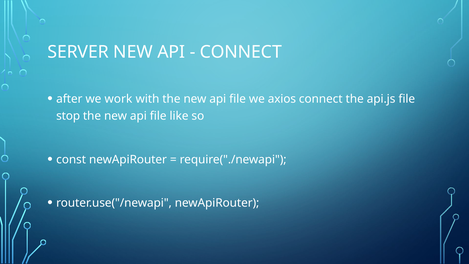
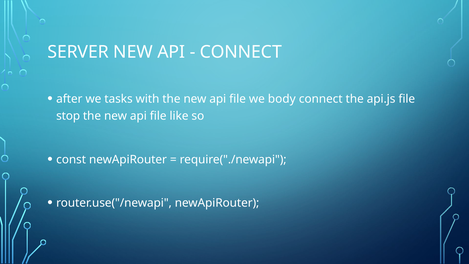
work: work -> tasks (119, 99)
axios: axios -> body (282, 99)
